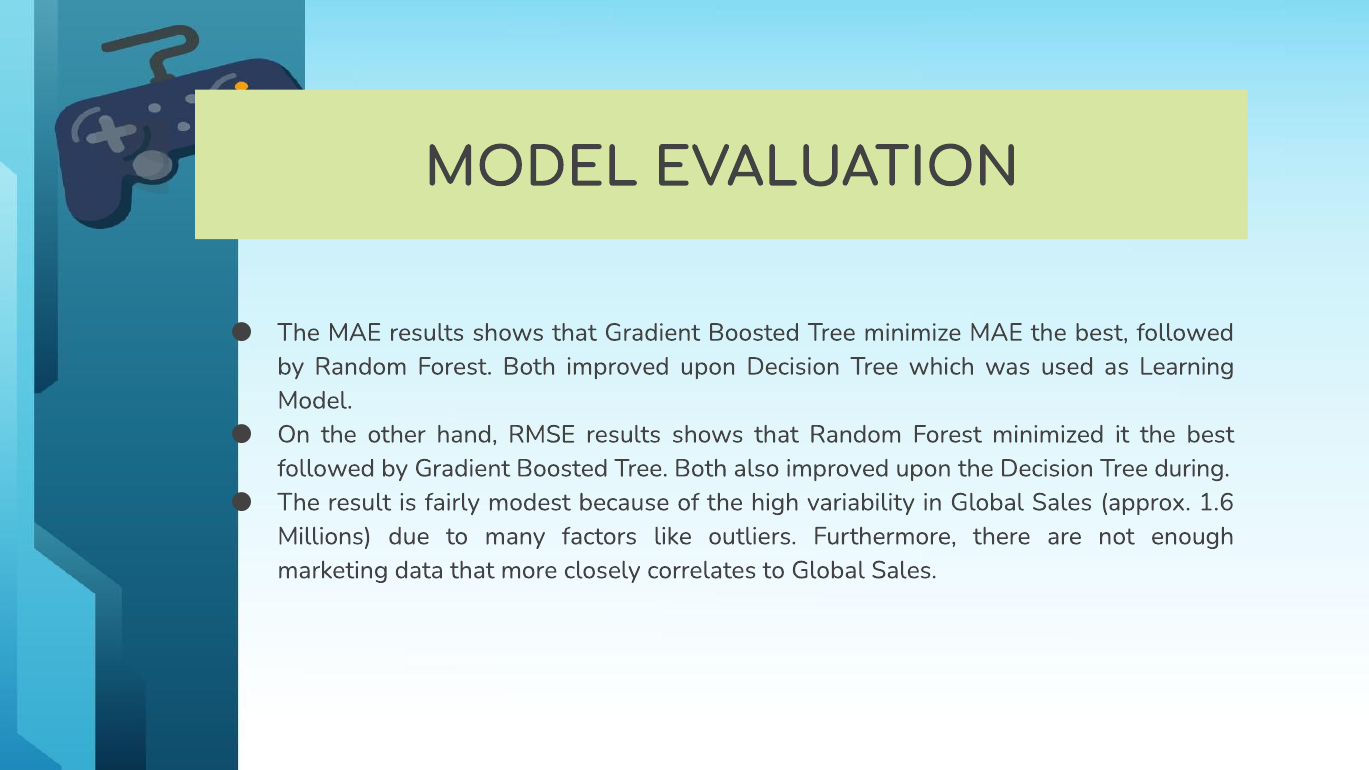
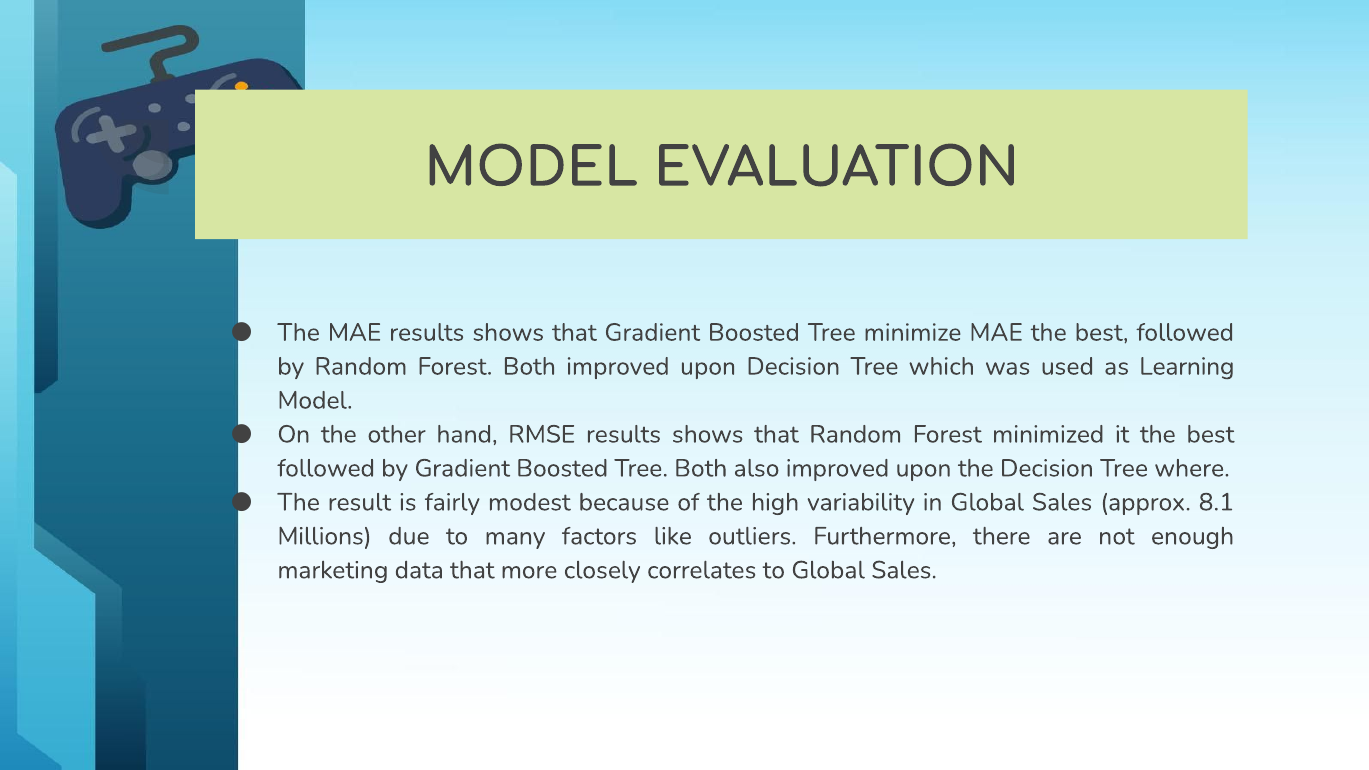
during: during -> where (1192, 468)
1.6: 1.6 -> 8.1 (1216, 502)
